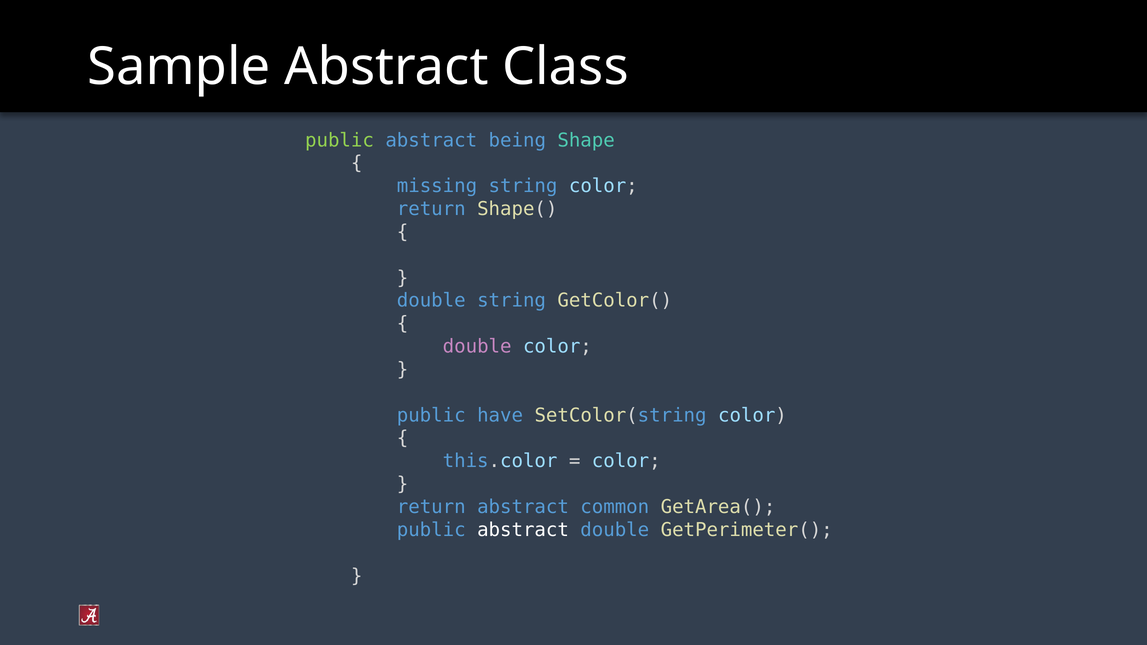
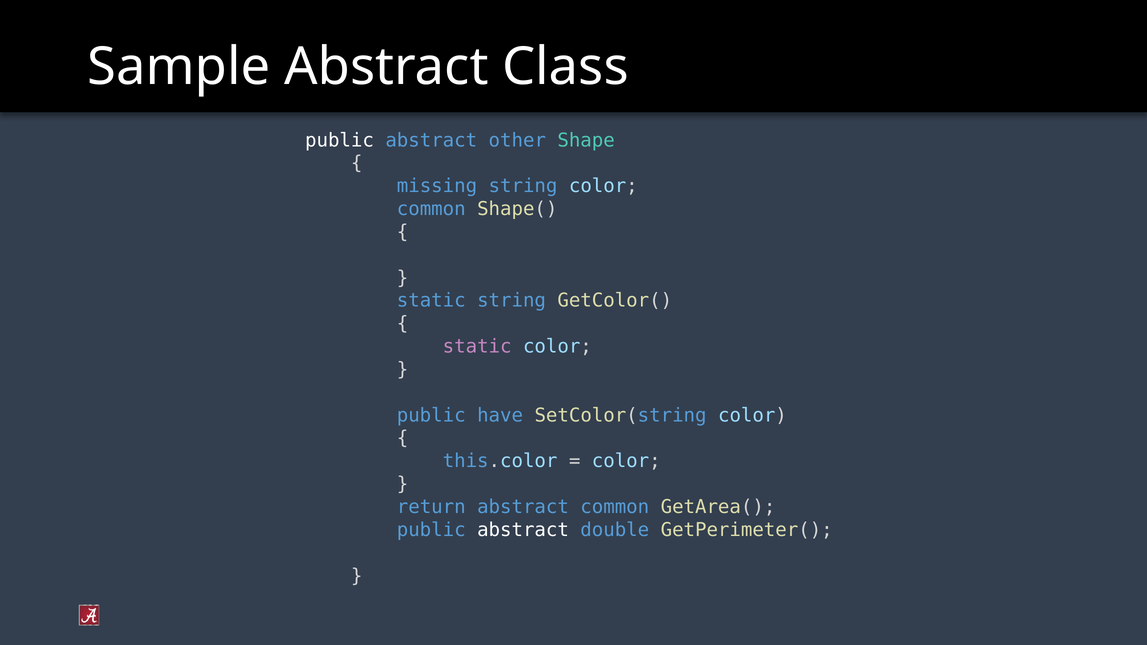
public colour: light green -> white (340, 140)
being: being -> other (517, 140)
return: return -> common (431, 209)
double: double -> static (431, 301)
double: double -> static (477, 347)
